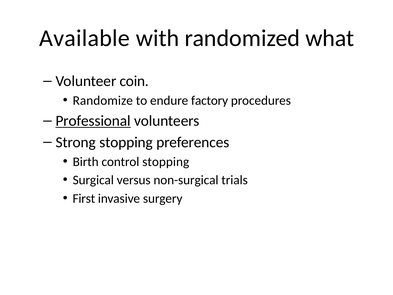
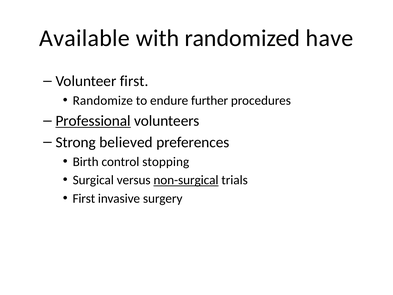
what: what -> have (330, 38)
Volunteer coin: coin -> first (134, 81)
factory: factory -> further (210, 100)
Strong stopping: stopping -> believed (126, 142)
non-surgical underline: none -> present (186, 180)
